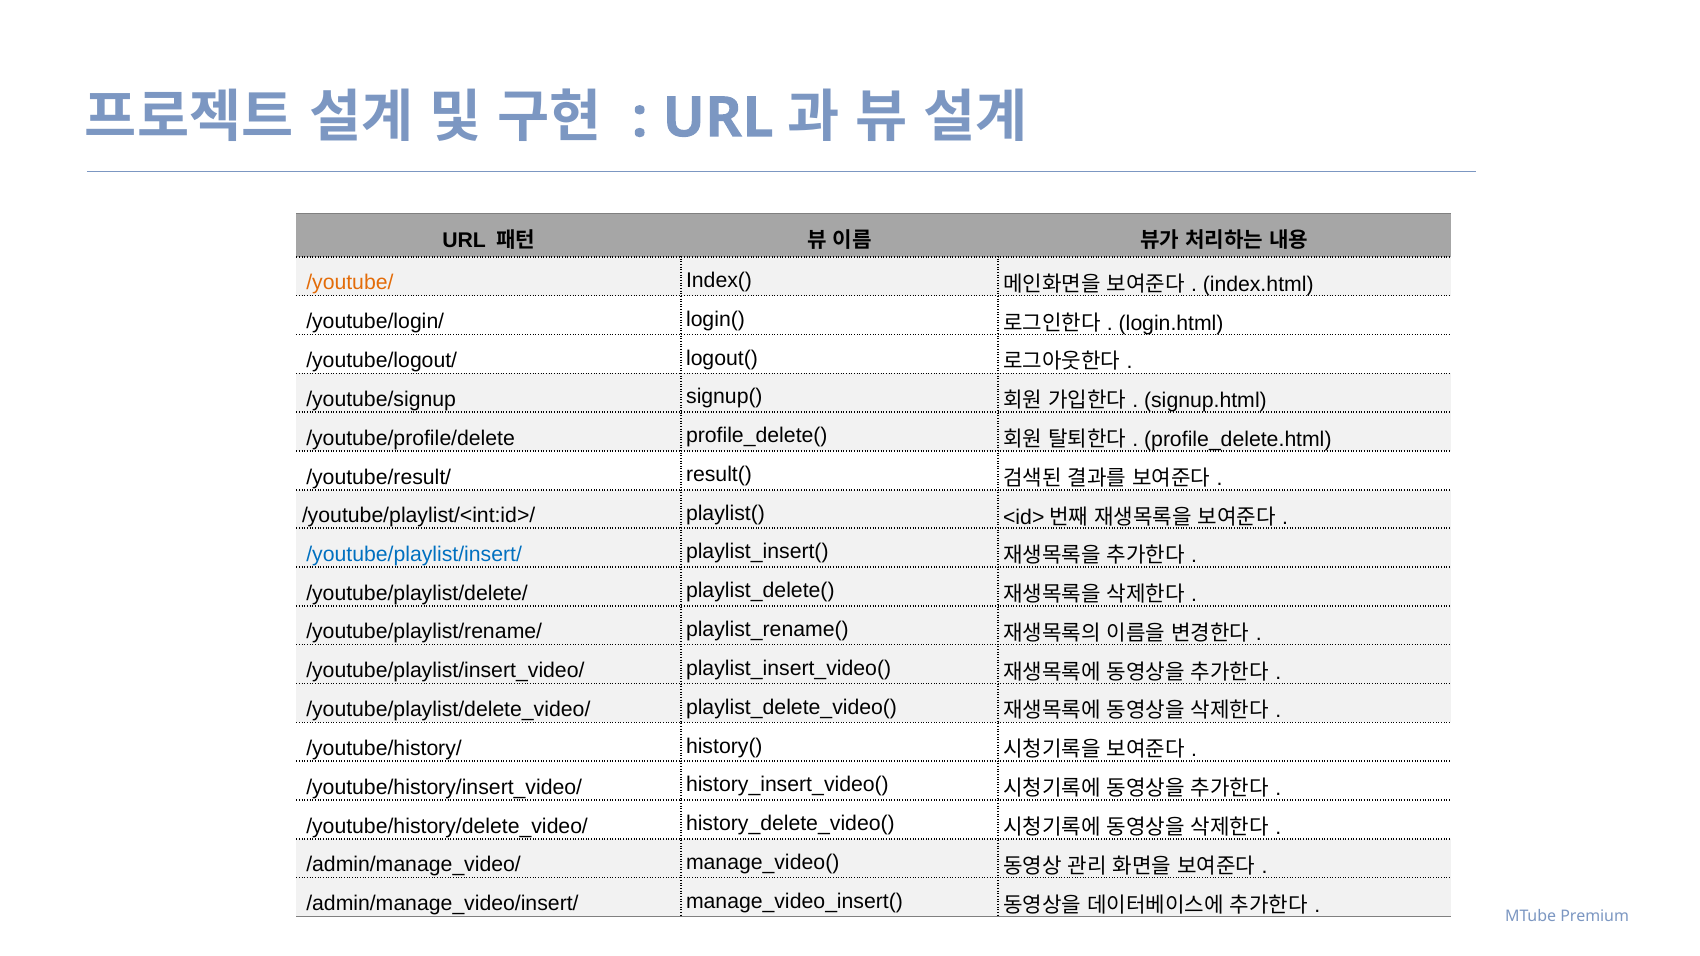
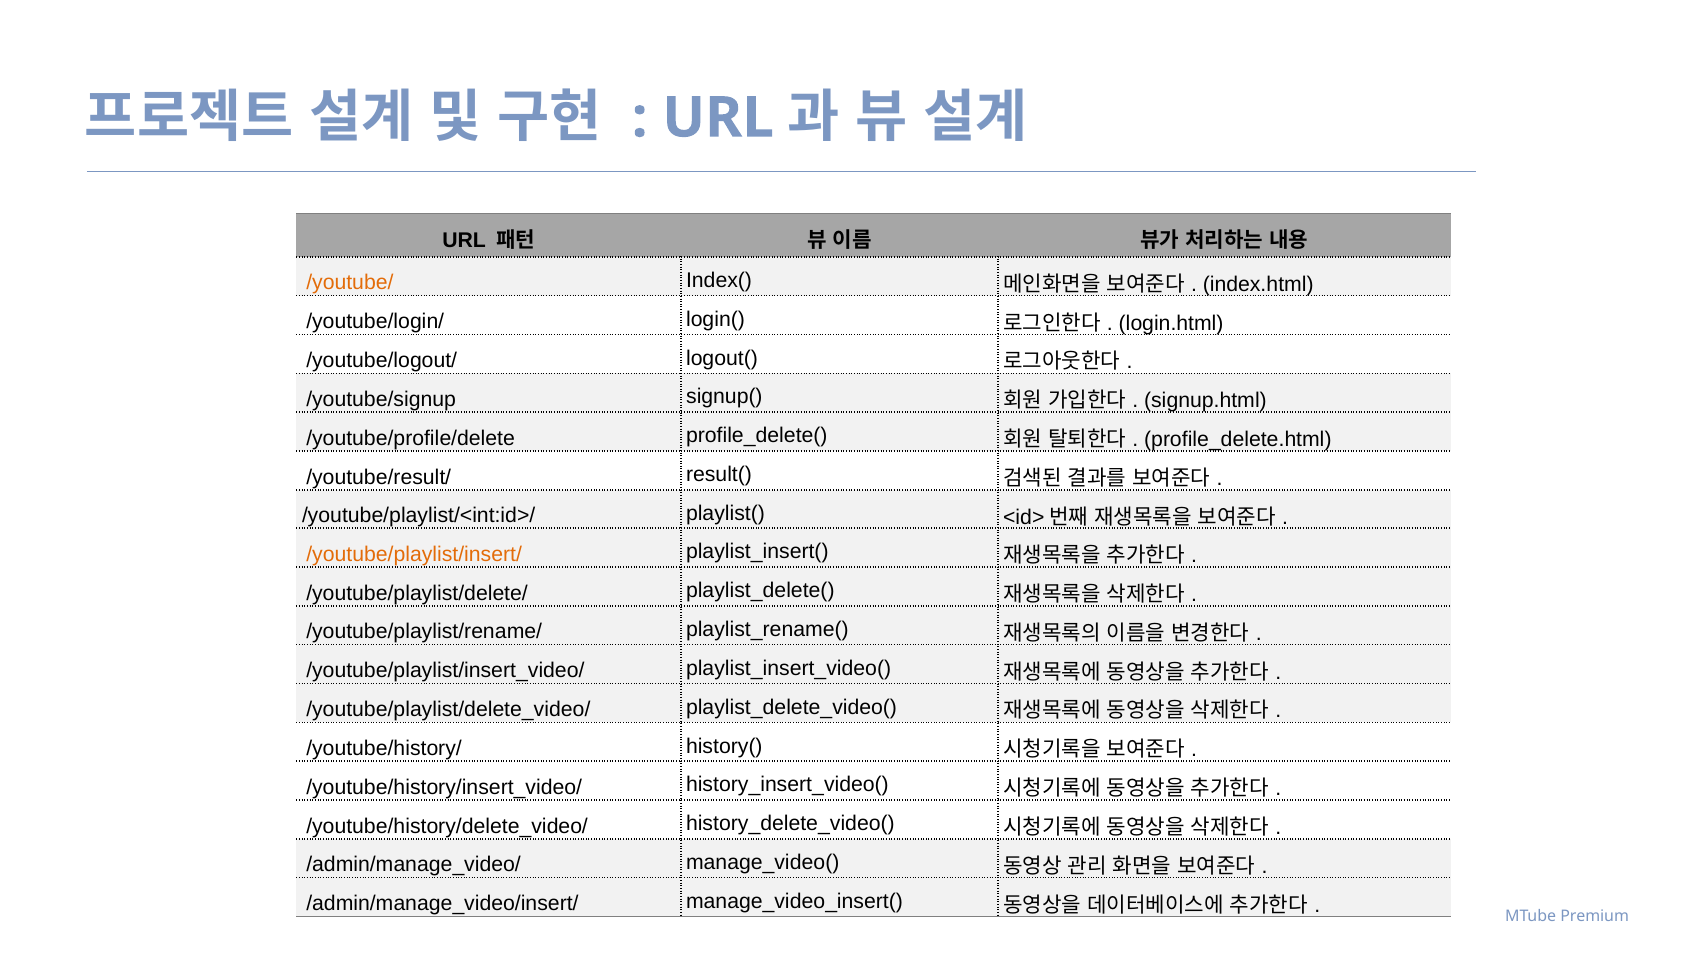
/youtube/playlist/insert/ colour: blue -> orange (414, 554)
